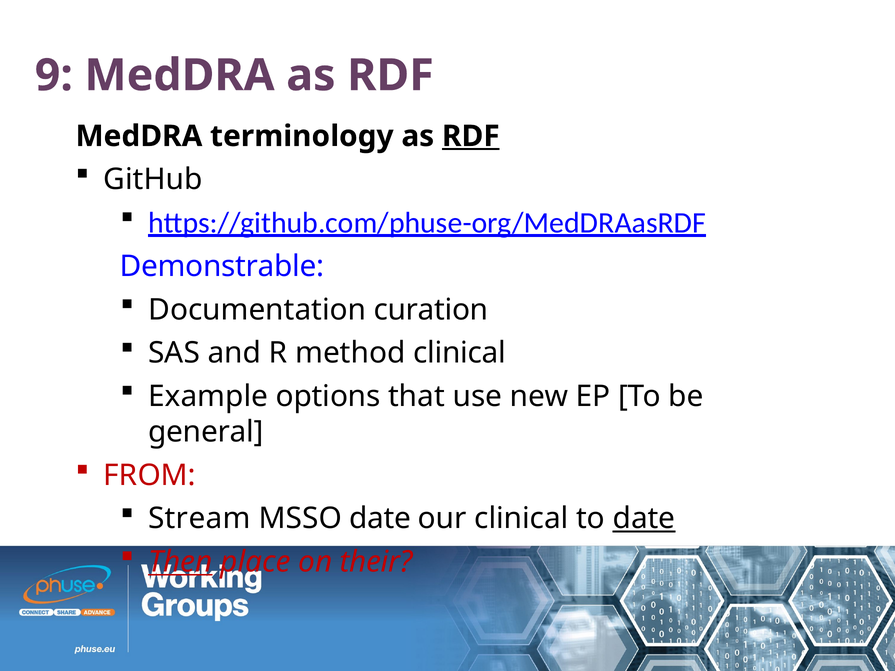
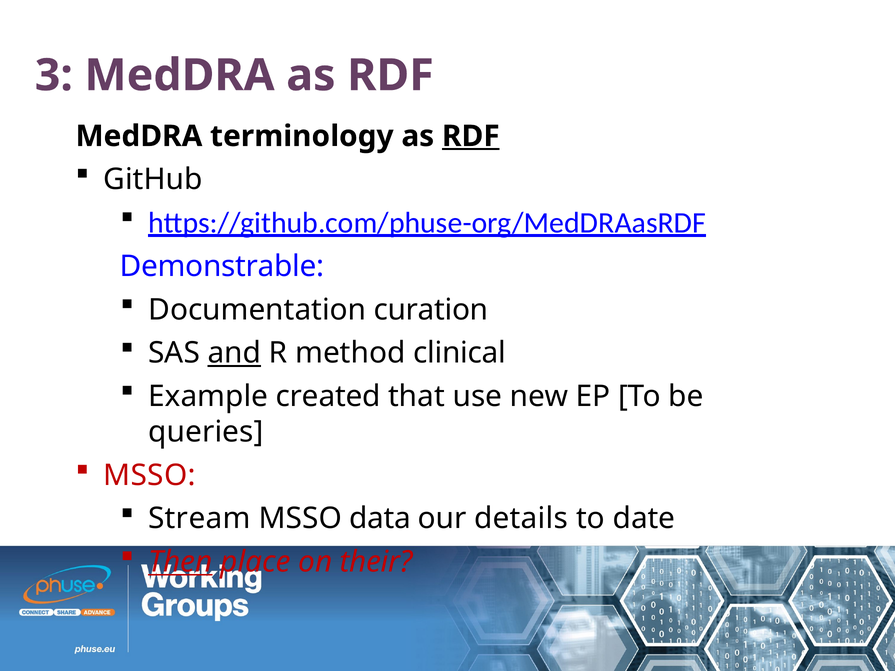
9: 9 -> 3 (54, 76)
and underline: none -> present (234, 353)
options: options -> created (328, 396)
general: general -> queries (206, 432)
FROM: FROM -> MSSO (150, 476)
MSSO date: date -> data (380, 519)
our clinical: clinical -> details (521, 519)
date underline: present -> none (644, 519)
